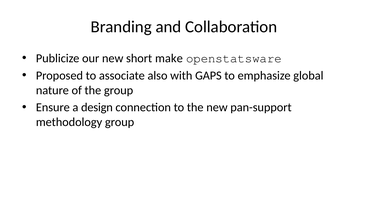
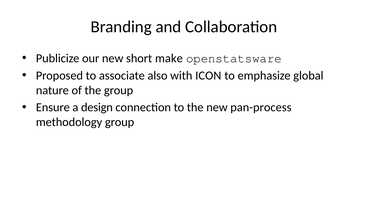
GAPS: GAPS -> ICON (208, 76)
pan-support: pan-support -> pan-process (261, 107)
